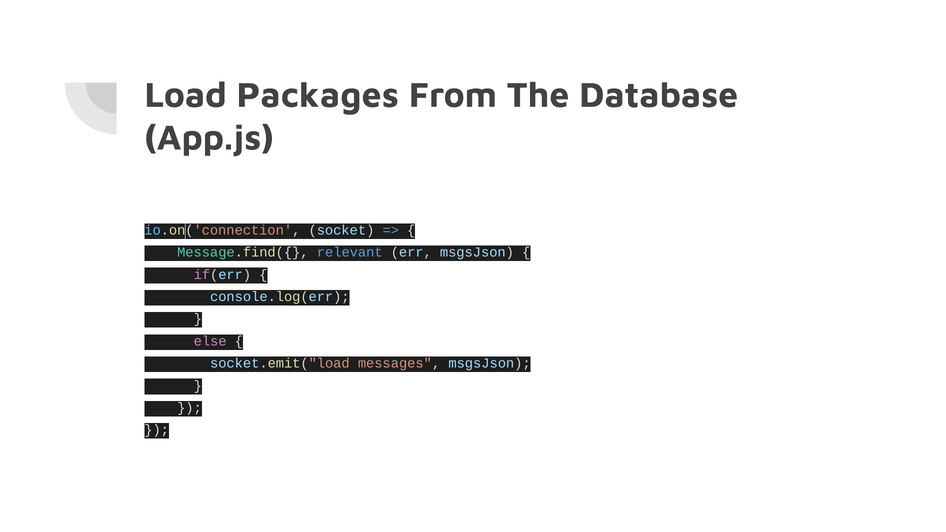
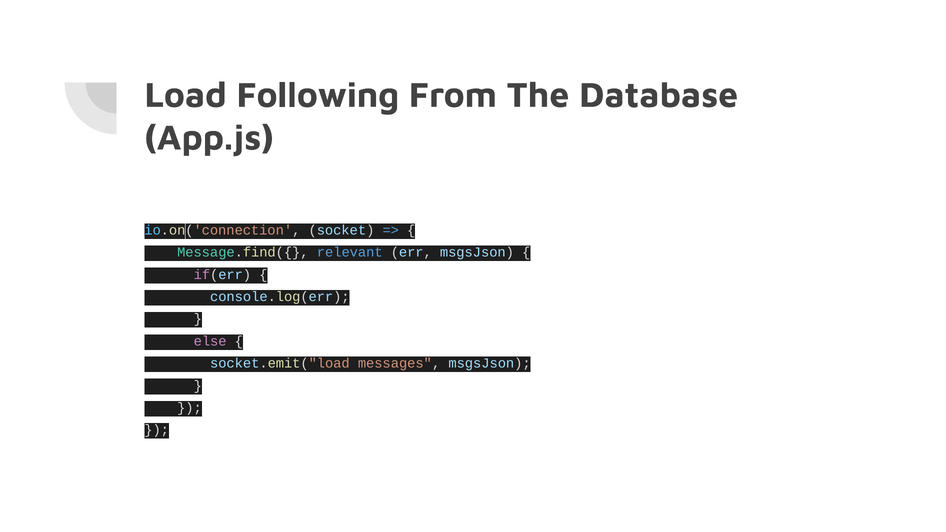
Packages: Packages -> Following (318, 95)
